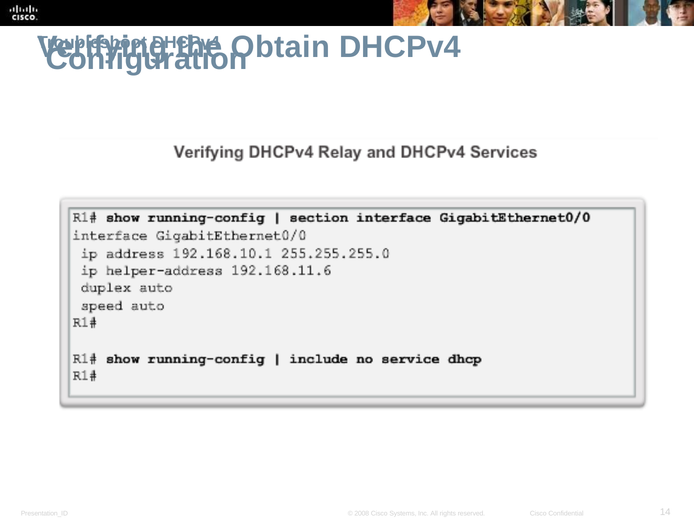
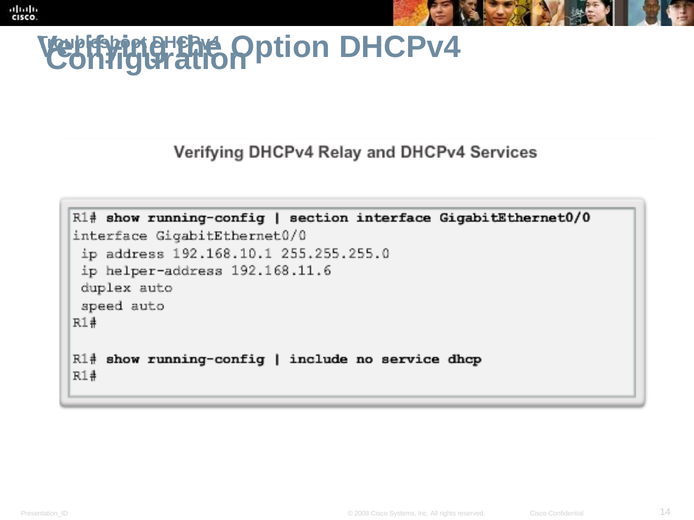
Obtain: Obtain -> Option (281, 47)
